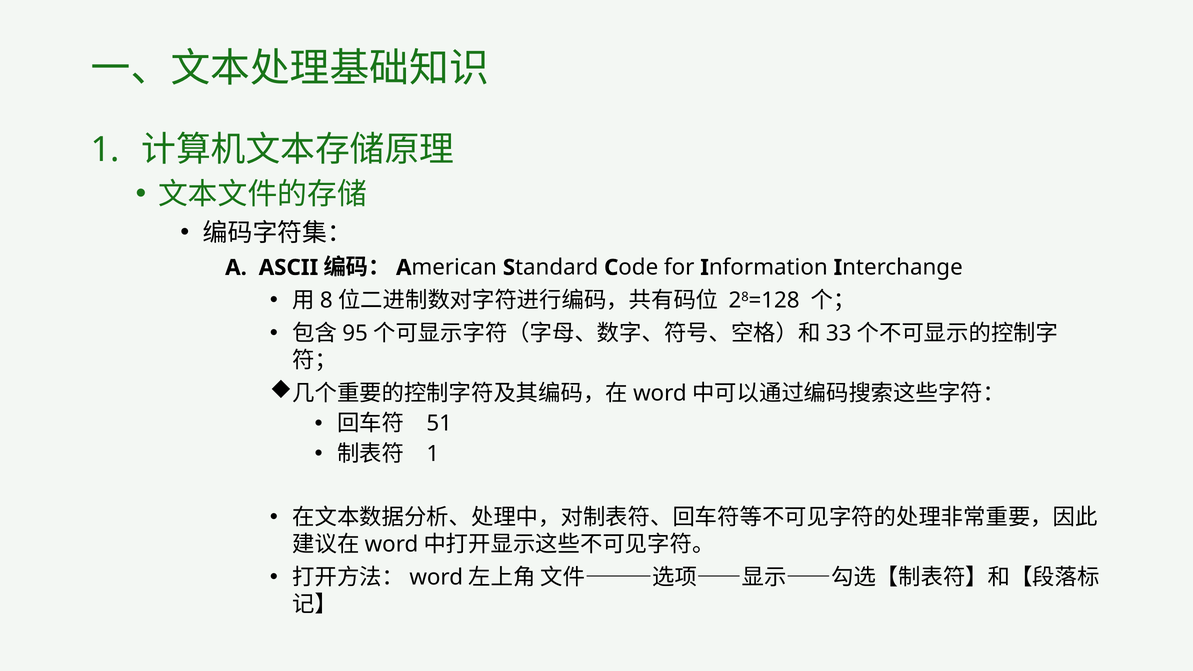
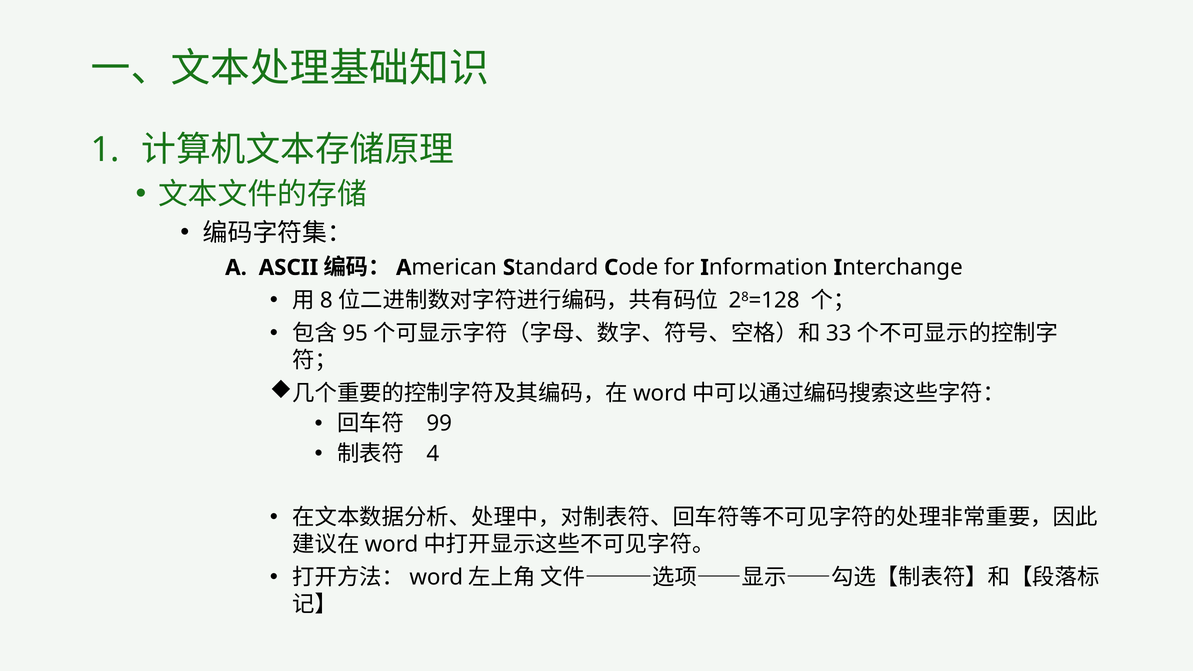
51: 51 -> 99 (439, 424)
1: 1 -> 4 (433, 454)
